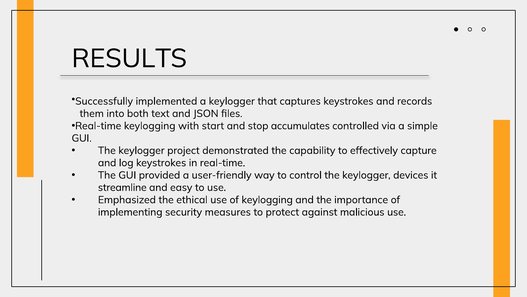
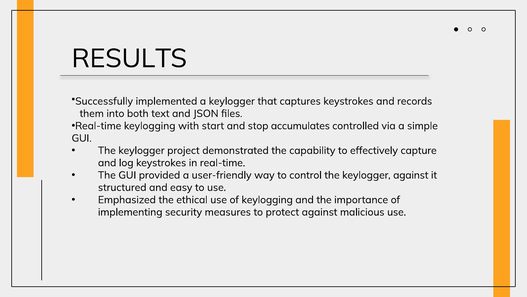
keylogger devices: devices -> against (411, 175)
streamline: streamline -> structured (122, 187)
